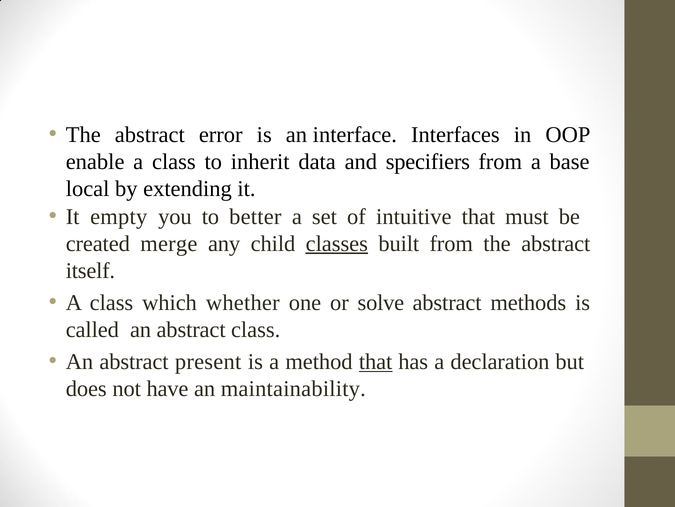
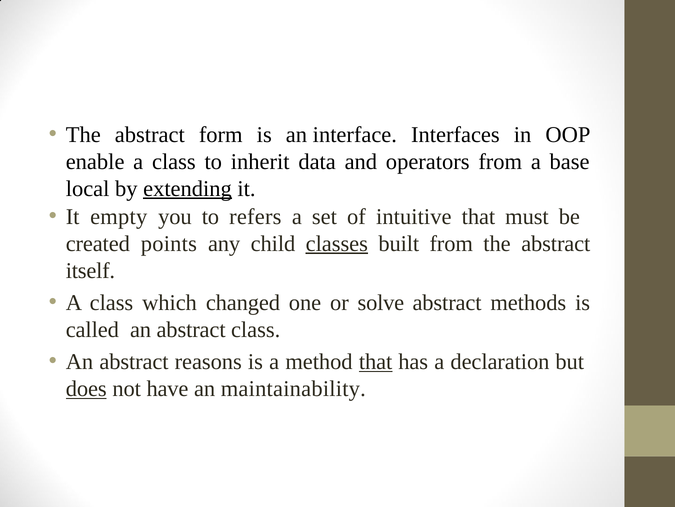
error: error -> form (221, 134)
specifiers: specifiers -> operators (428, 161)
extending underline: none -> present (188, 188)
better: better -> refers (255, 216)
merge: merge -> points (169, 243)
whether: whether -> changed (243, 302)
present: present -> reasons (208, 361)
does underline: none -> present (86, 388)
